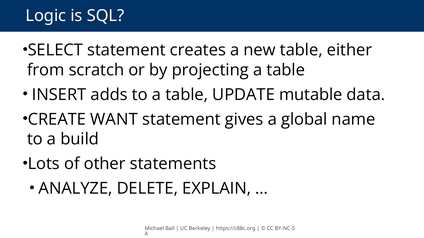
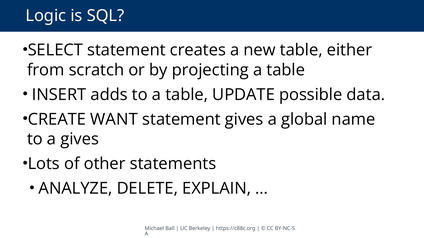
mutable: mutable -> possible (311, 95)
a build: build -> gives (80, 139)
